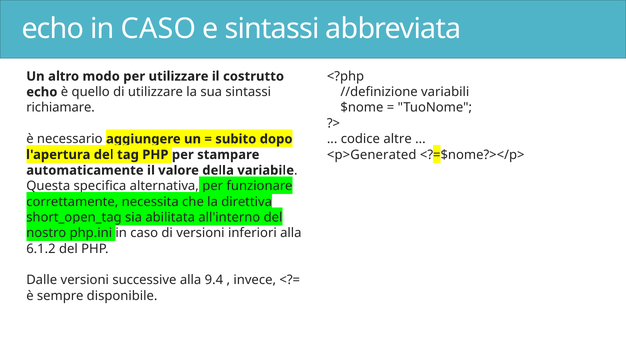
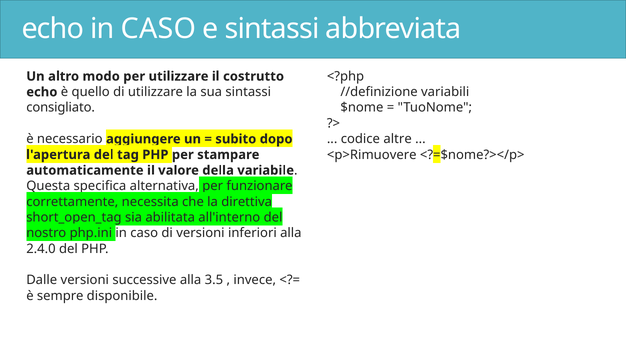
richiamare: richiamare -> consigliato (61, 108)
<p>Generated: <p>Generated -> <p>Rimuovere (372, 155)
6.1.2: 6.1.2 -> 2.4.0 (41, 249)
9.4: 9.4 -> 3.5 (214, 280)
